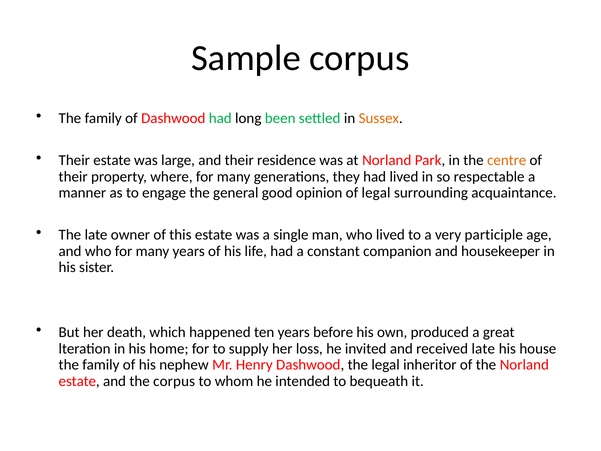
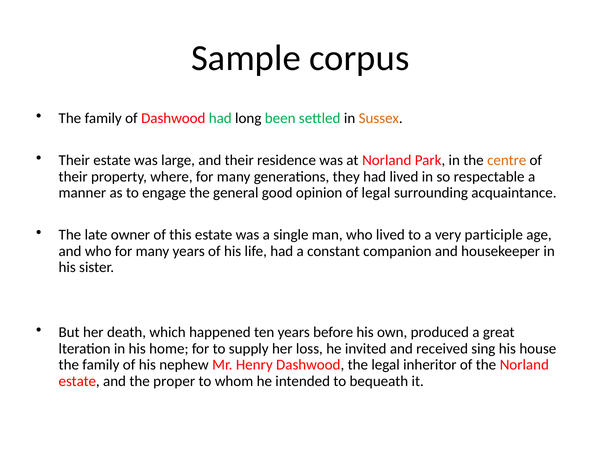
received late: late -> sing (483, 348)
the corpus: corpus -> proper (174, 381)
